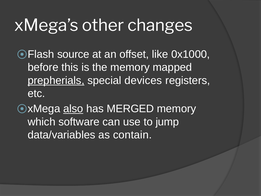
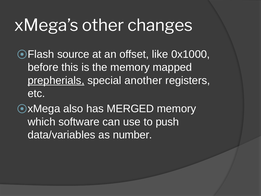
devices: devices -> another (143, 80)
also underline: present -> none (73, 109)
jump: jump -> push (167, 122)
contain: contain -> number (133, 135)
